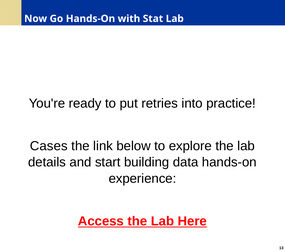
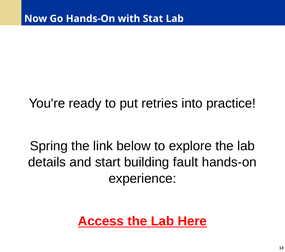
Cases: Cases -> Spring (49, 146)
data: data -> fault (186, 162)
